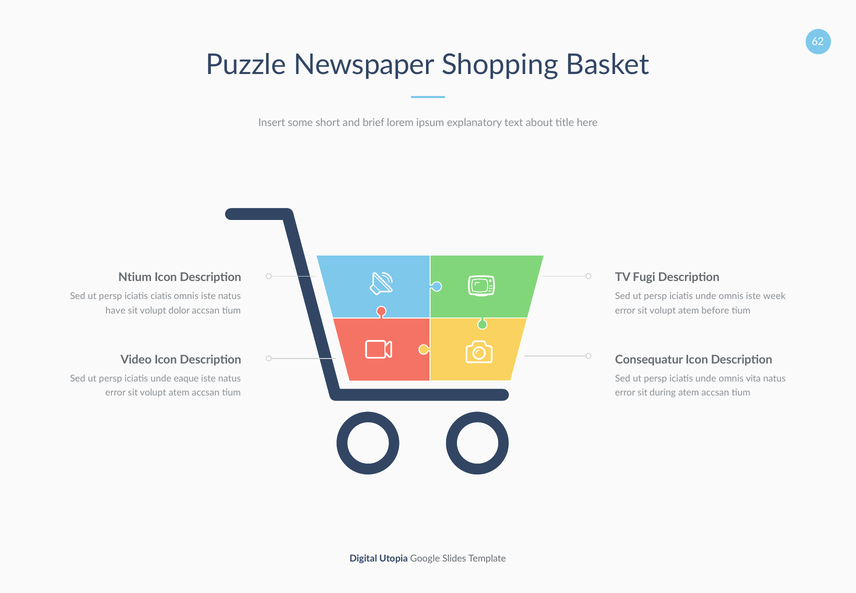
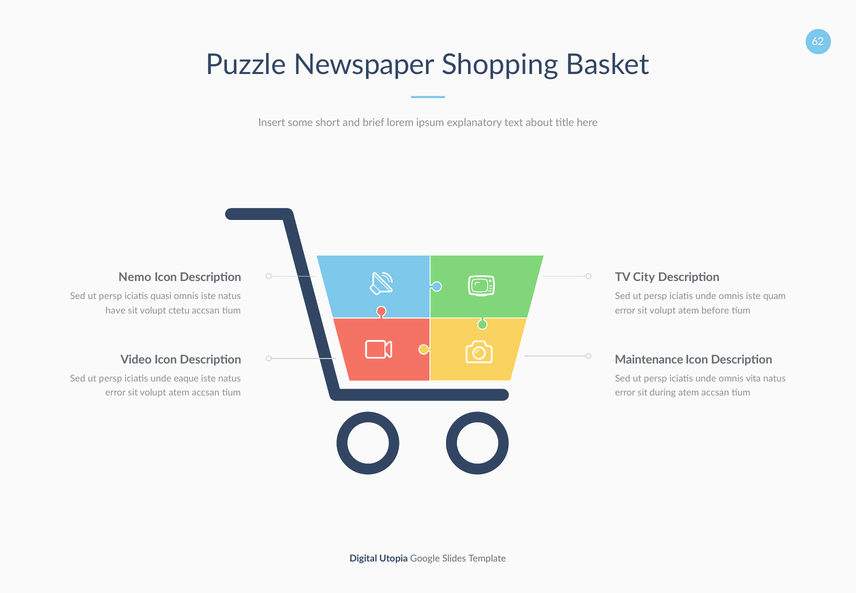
Ntium: Ntium -> Nemo (135, 277)
Fugi: Fugi -> City (644, 277)
ciatis: ciatis -> quasi (161, 296)
week: week -> quam (775, 296)
dolor: dolor -> ctetu (179, 310)
Consequatur: Consequatur -> Maintenance (649, 359)
